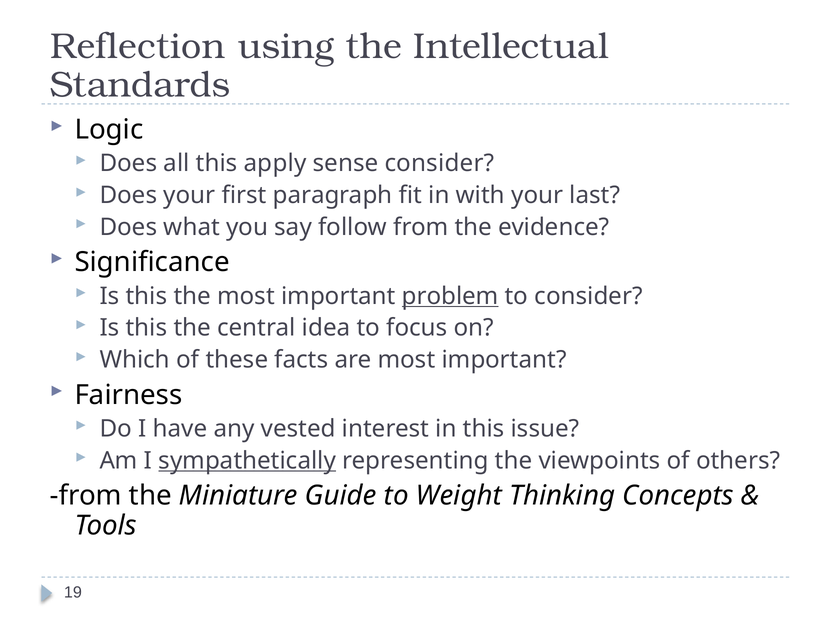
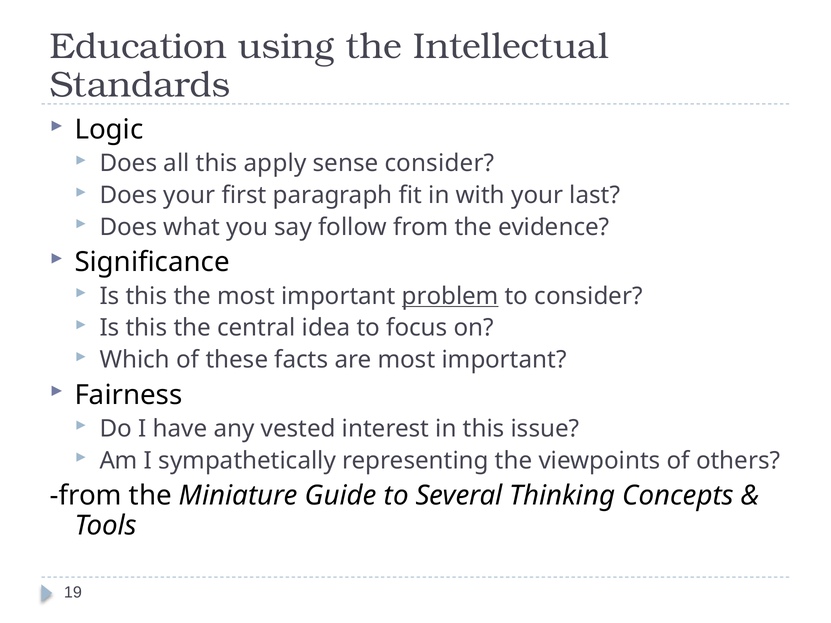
Reflection: Reflection -> Education (138, 46)
sympathetically underline: present -> none (247, 461)
Weight: Weight -> Several (459, 496)
